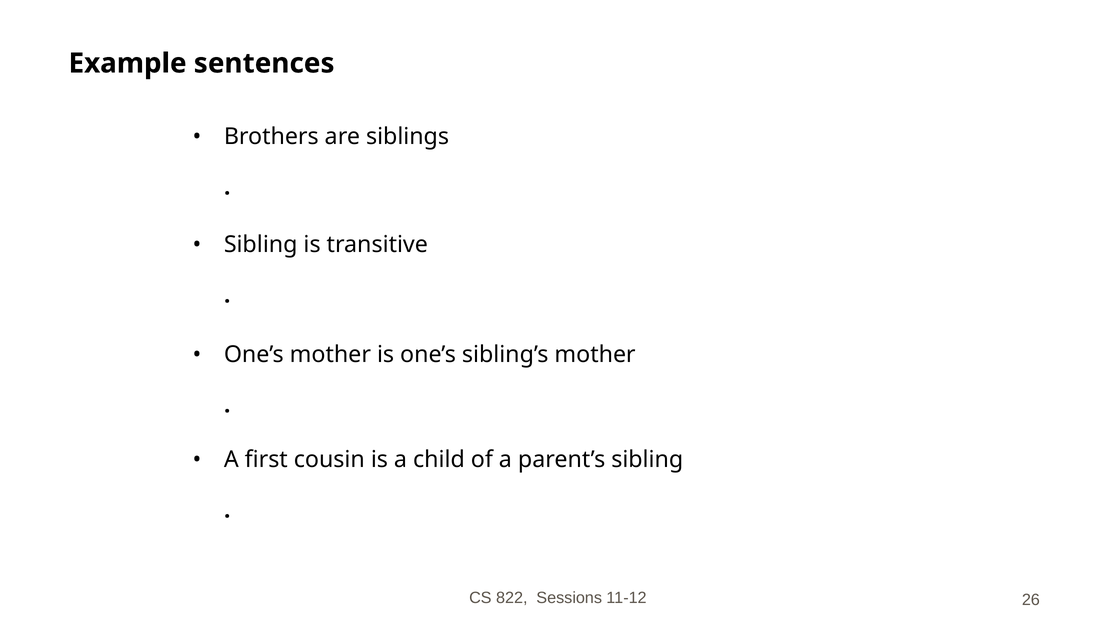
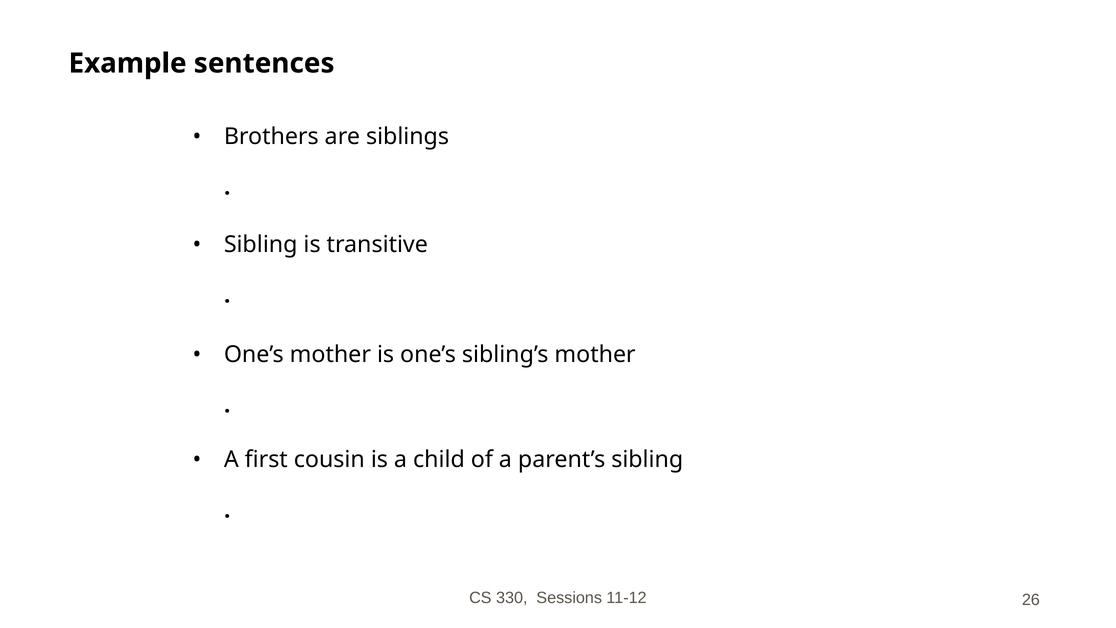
822: 822 -> 330 (512, 598)
